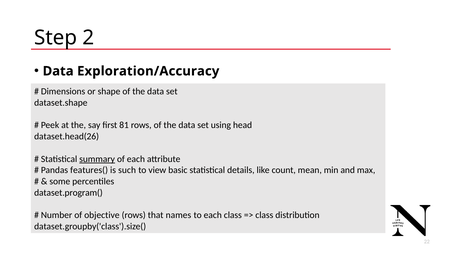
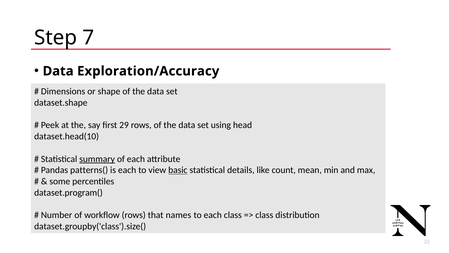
2: 2 -> 7 (88, 38)
81: 81 -> 29 (124, 125)
dataset.head(26: dataset.head(26 -> dataset.head(10 (67, 136)
features(: features( -> patterns( (89, 170)
is such: such -> each (127, 170)
basic underline: none -> present (178, 170)
objective: objective -> workflow (102, 215)
